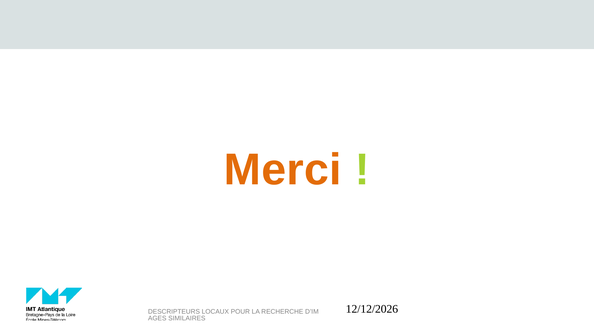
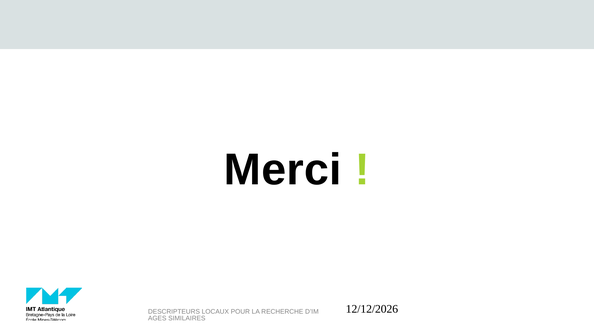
Merci colour: orange -> black (283, 170)
